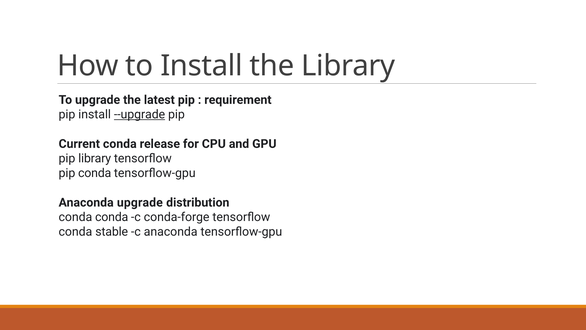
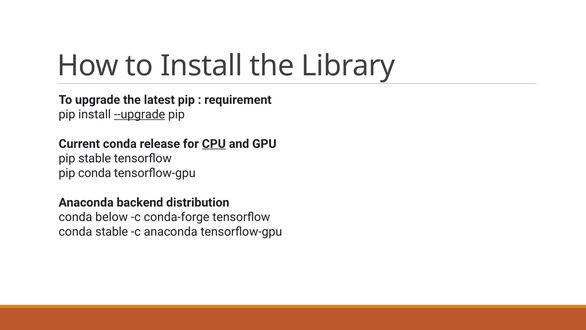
CPU underline: none -> present (214, 144)
pip library: library -> stable (95, 158)
Anaconda upgrade: upgrade -> backend (140, 202)
conda conda: conda -> below (112, 217)
